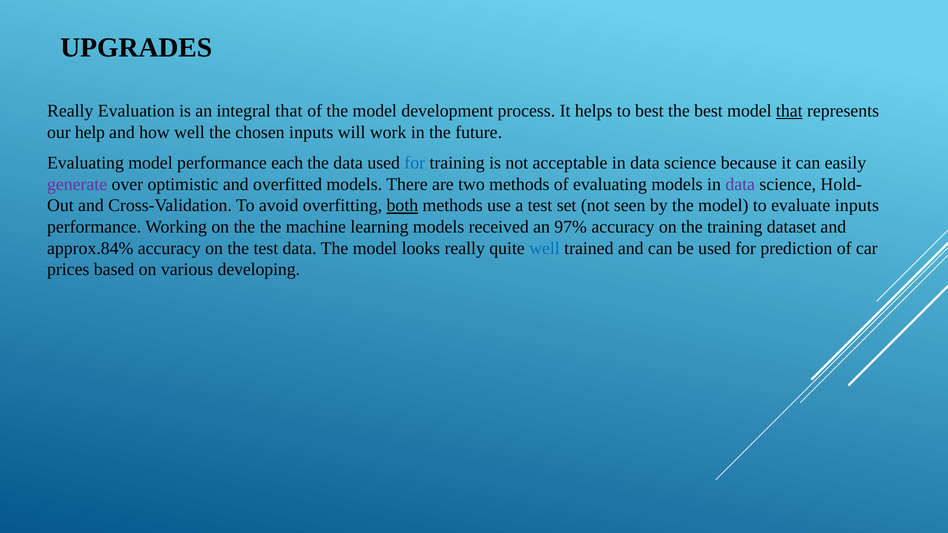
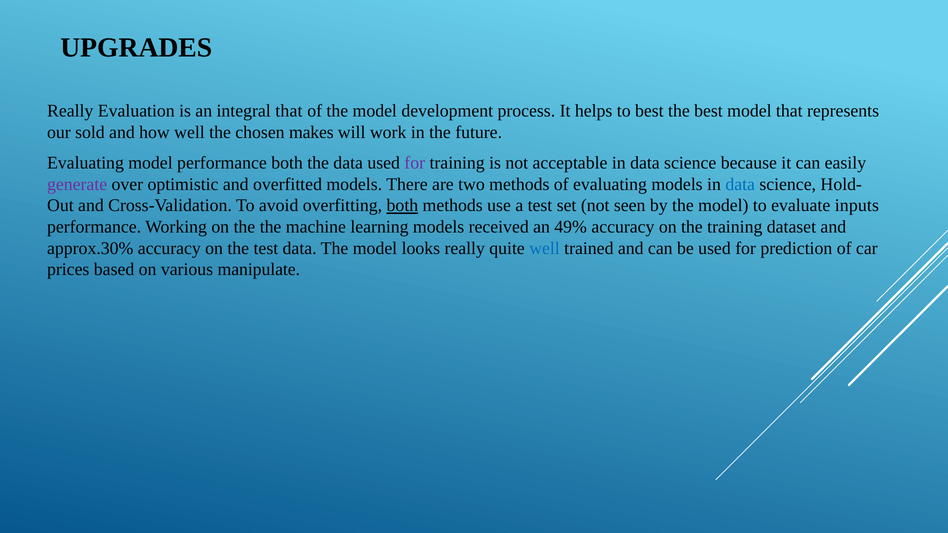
that underline: present -> none (789, 111)
help: help -> sold (90, 132)
chosen inputs: inputs -> makes (311, 132)
performance each: each -> both (287, 163)
for colour: blue -> purple (415, 163)
data colour: purple -> blue (740, 184)
97%: 97% -> 49% (571, 227)
approx.84%: approx.84% -> approx.30% (90, 248)
developing: developing -> manipulate (259, 270)
